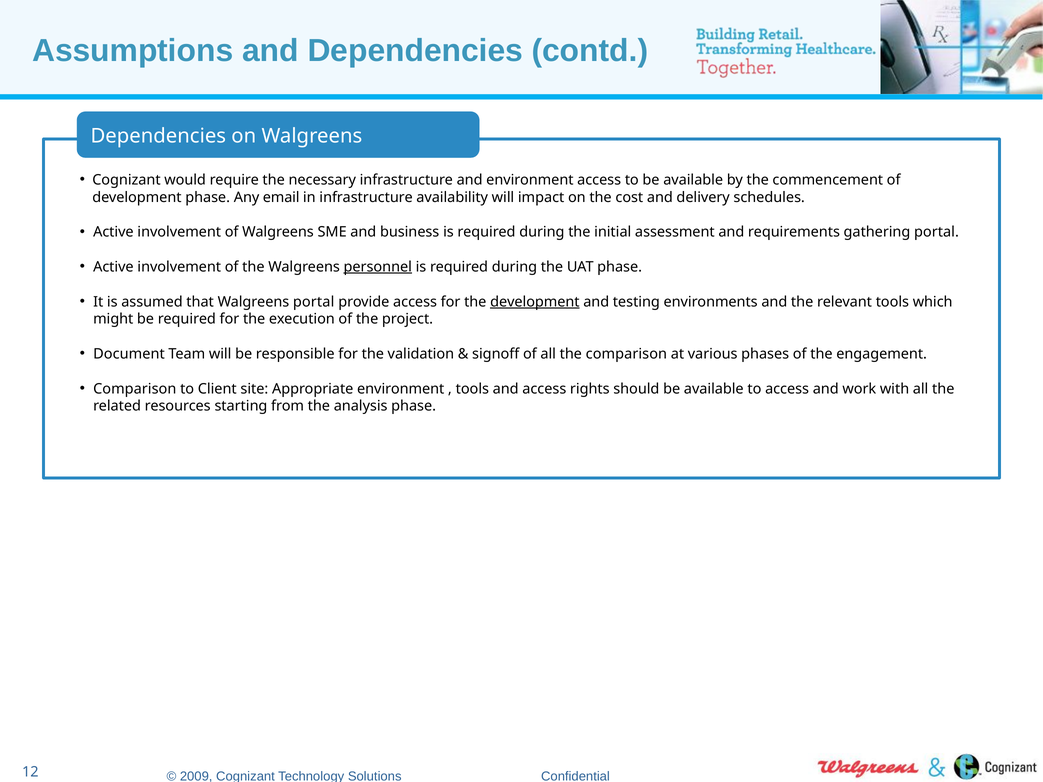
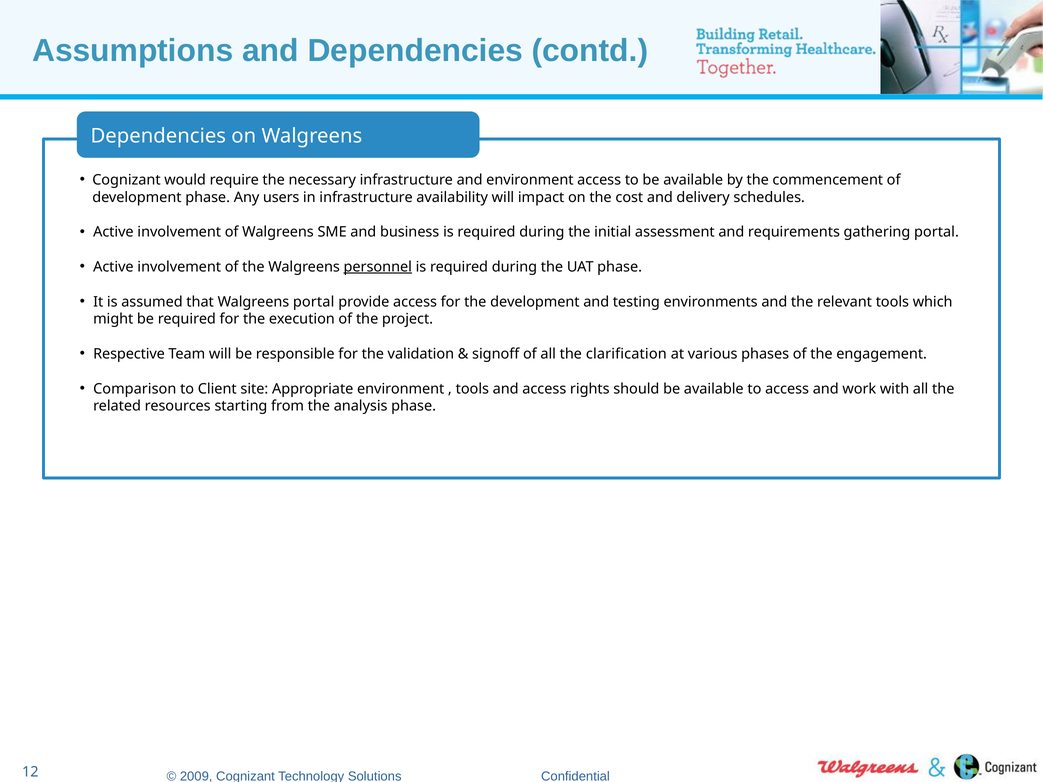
email: email -> users (281, 197)
development underline: present -> none (535, 302)
Document: Document -> Respective (129, 354)
the comparison: comparison -> clarification (626, 354)
